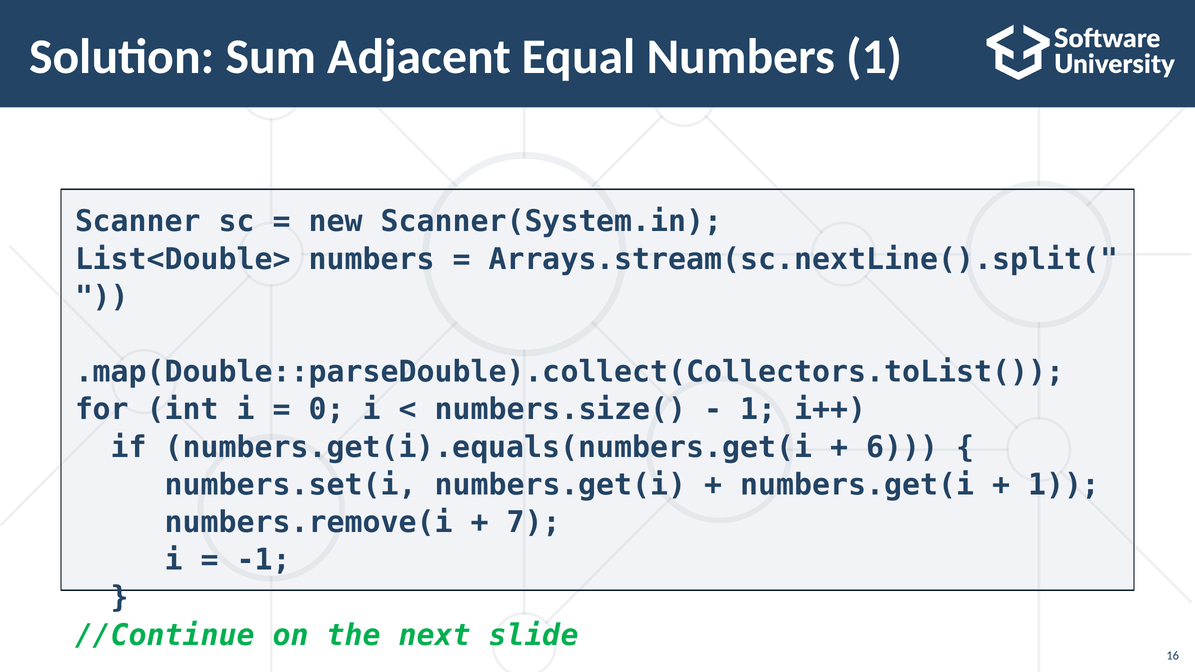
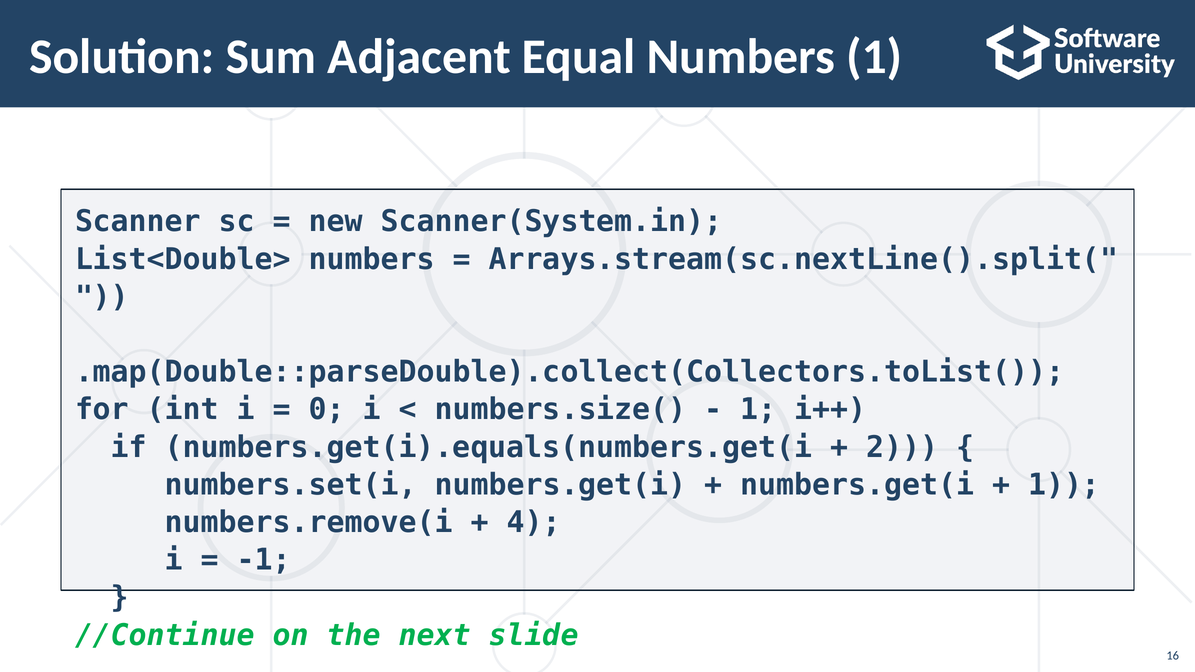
6: 6 -> 2 (902, 447)
7: 7 -> 4 (534, 523)
